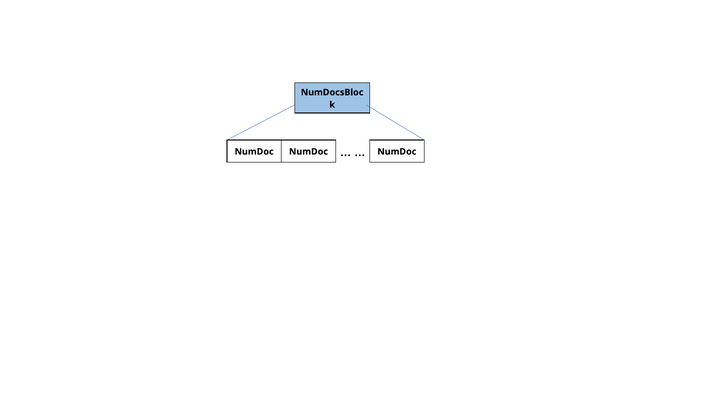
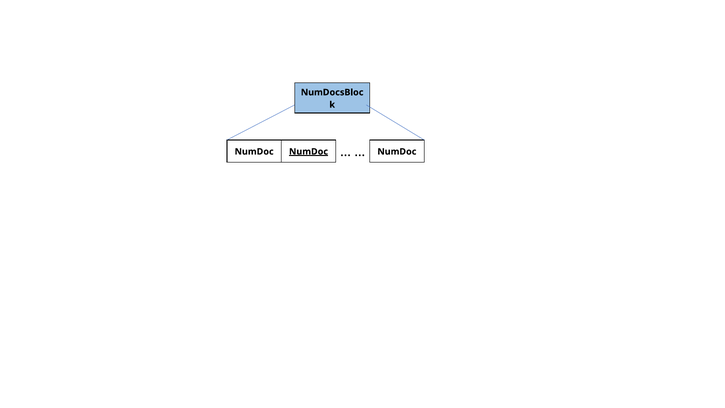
NumDoc underline: none -> present (309, 152)
